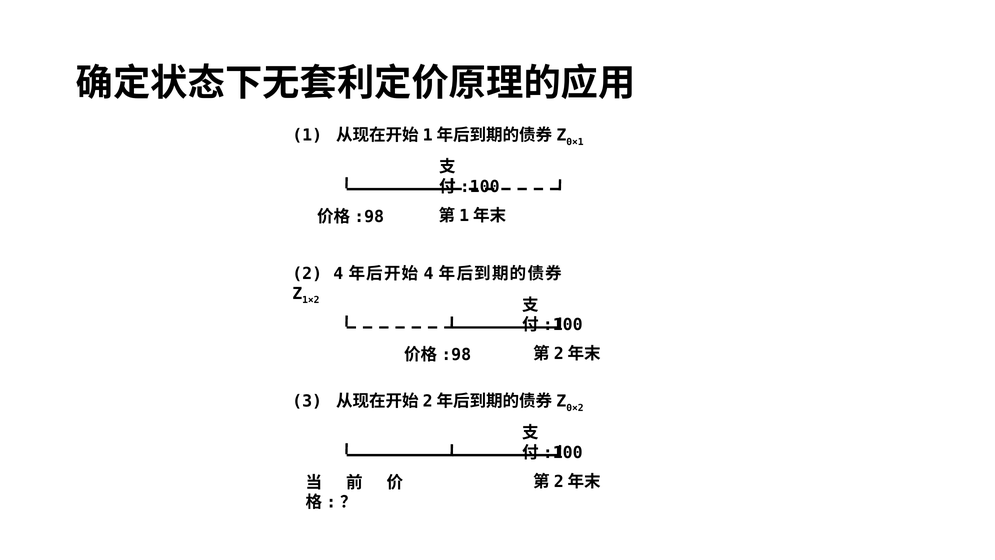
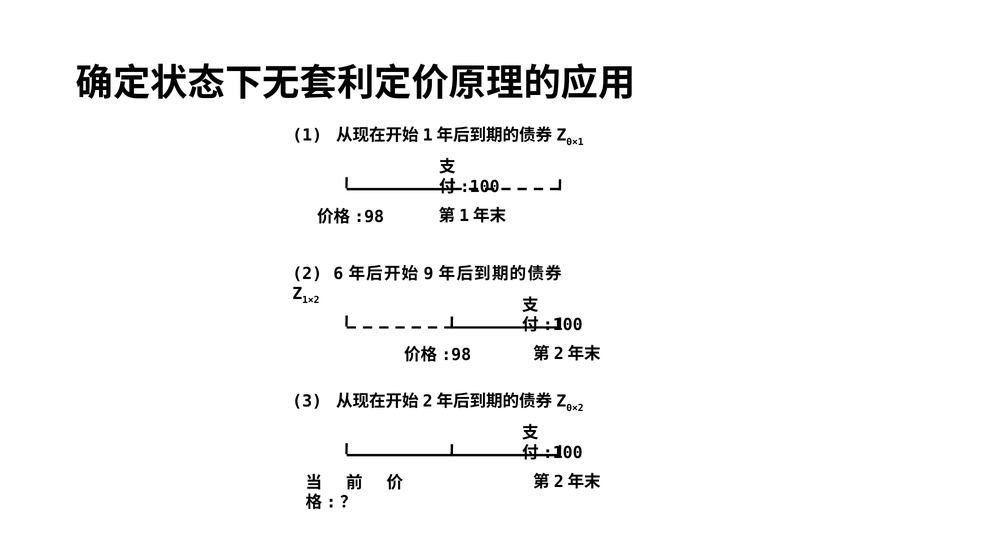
2 4: 4 -> 6 (338, 274)
4: 4 -> 9 (429, 274)
